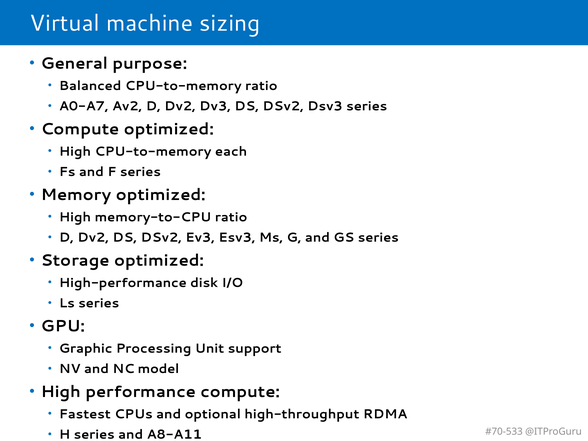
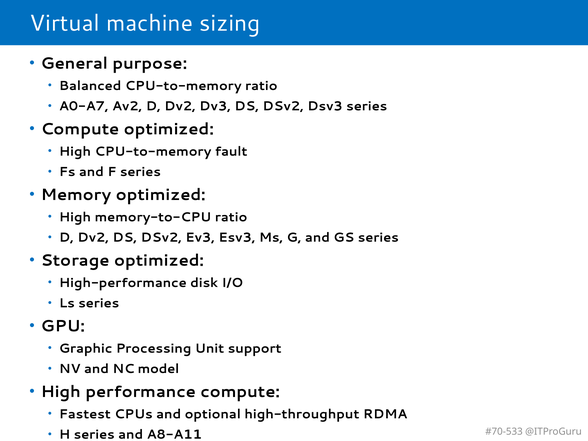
each: each -> fault (231, 151)
